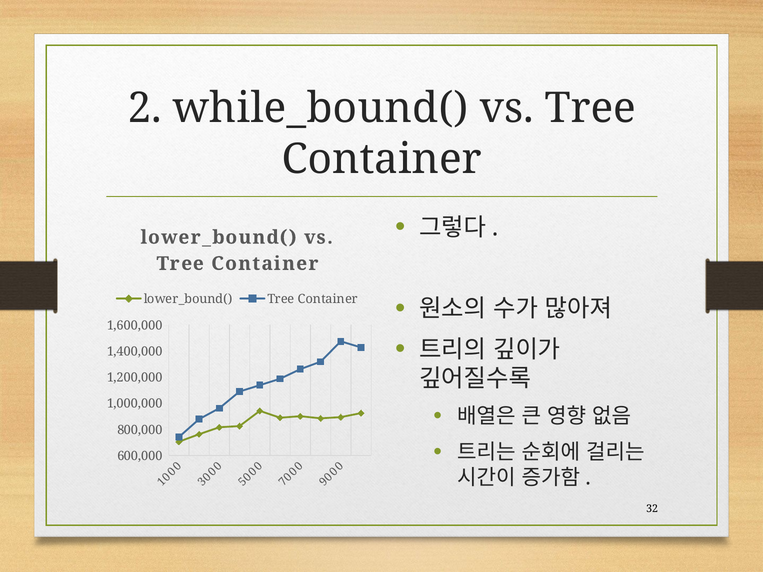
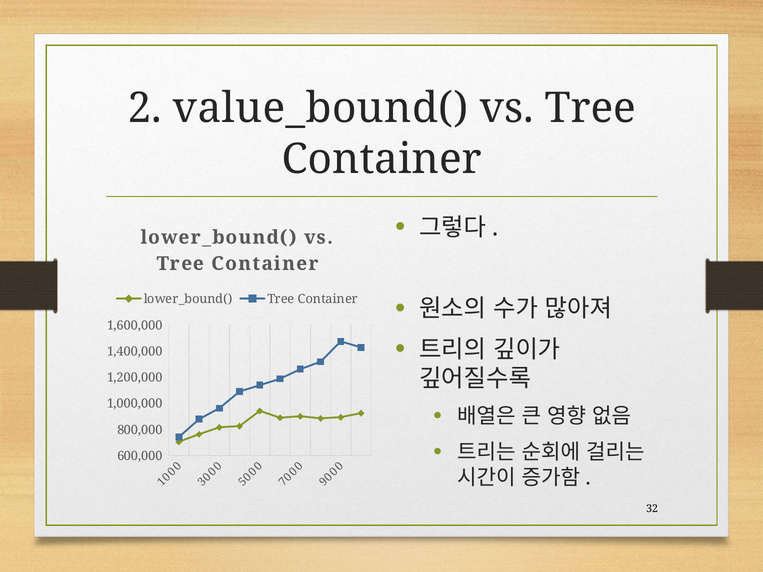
while_bound(: while_bound( -> value_bound( (320, 109)
